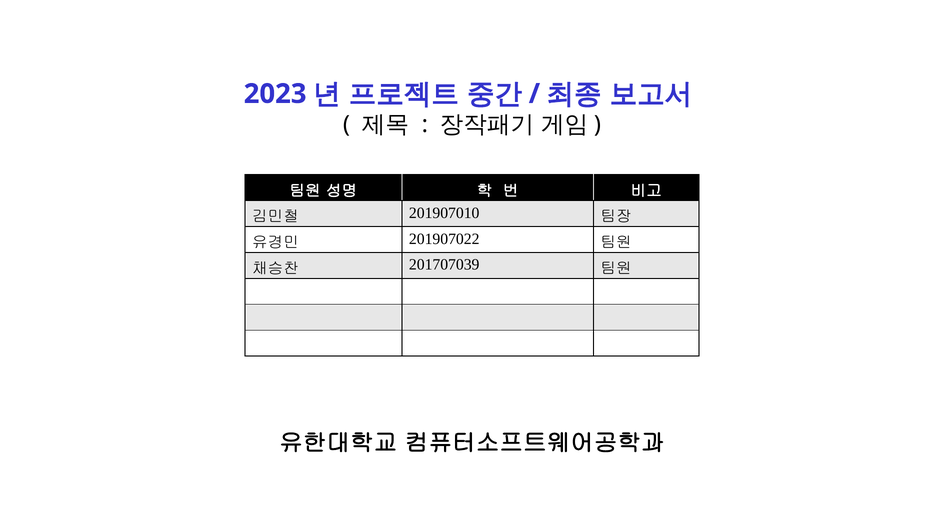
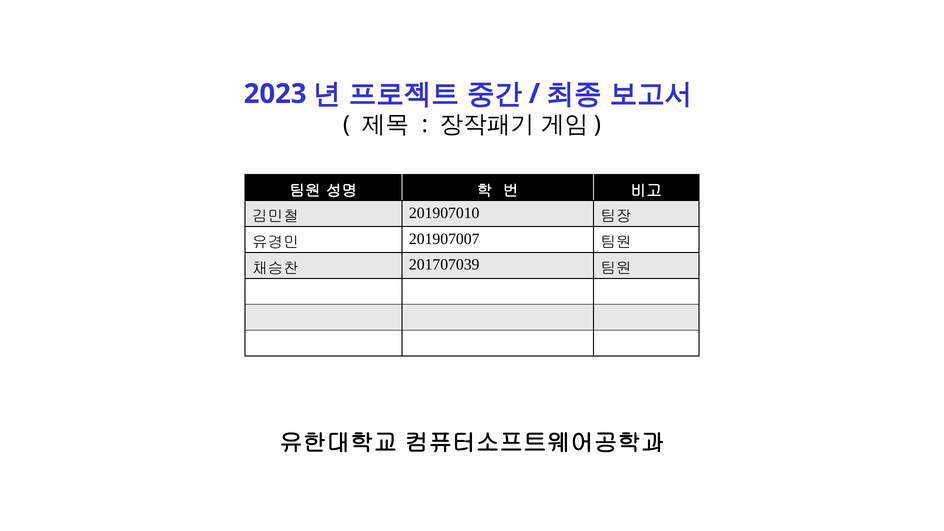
201907022: 201907022 -> 201907007 (444, 239)
